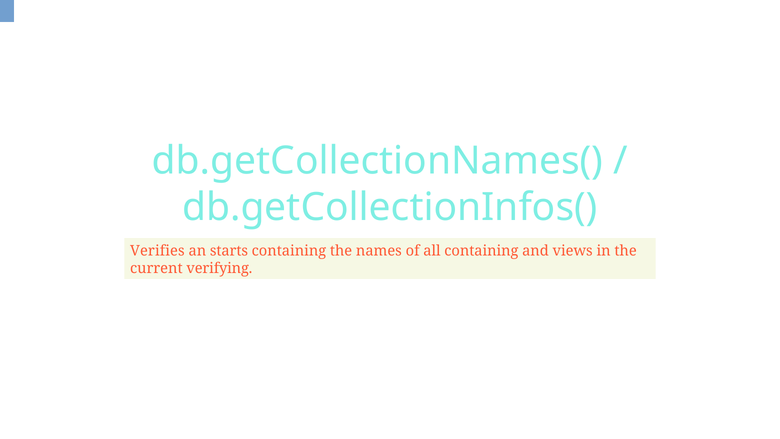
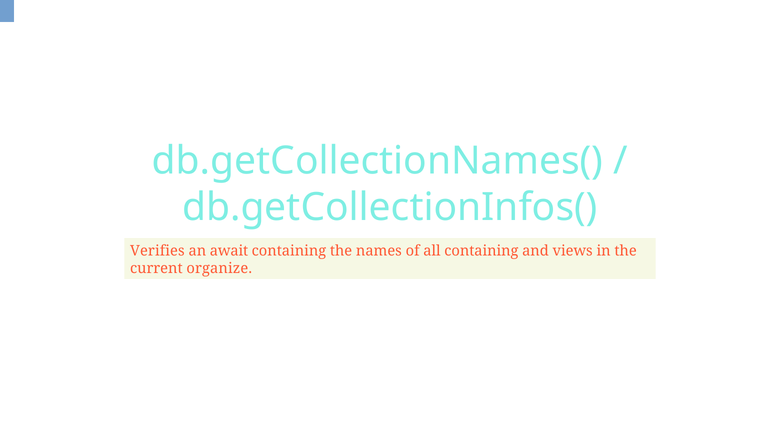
starts: starts -> await (229, 251)
verifying: verifying -> organize (219, 268)
